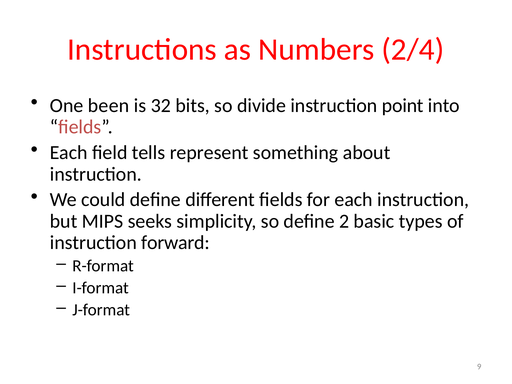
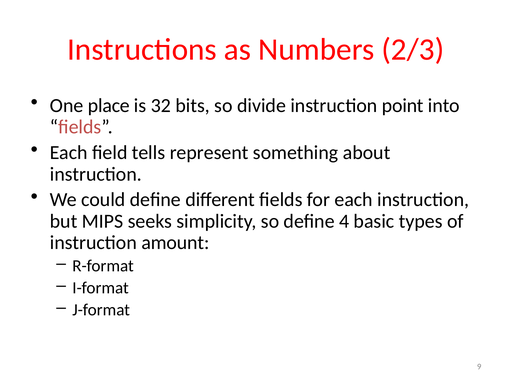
2/4: 2/4 -> 2/3 (413, 50)
been: been -> place (109, 106)
2: 2 -> 4 (344, 221)
forward: forward -> amount (175, 243)
